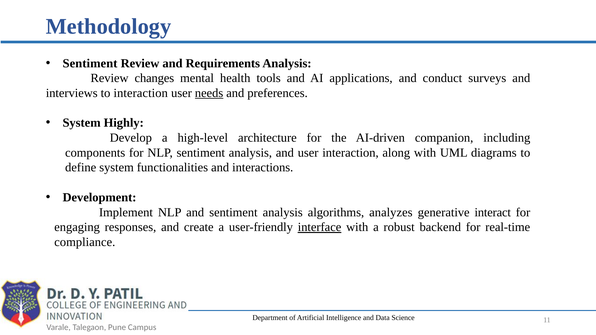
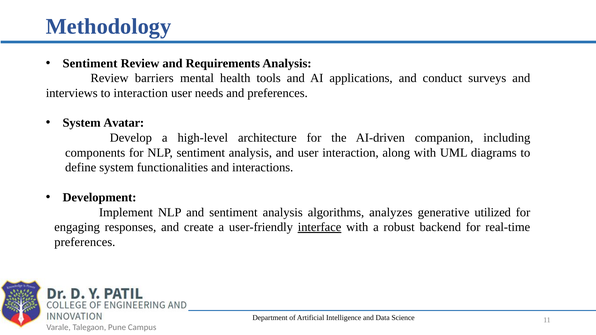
changes: changes -> barriers (154, 78)
needs underline: present -> none (209, 93)
Highly: Highly -> Avatar (124, 123)
interact: interact -> utilized (493, 212)
compliance: compliance -> preferences (85, 242)
